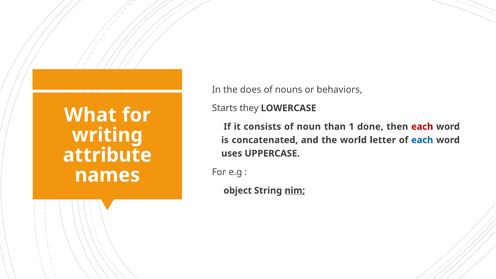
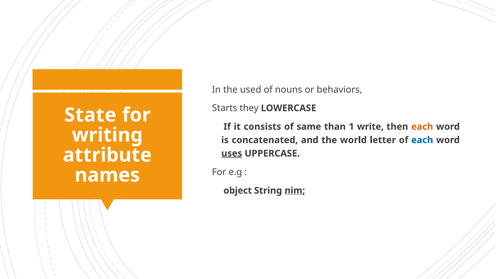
does: does -> used (251, 90)
What: What -> State (90, 115)
noun: noun -> same (309, 127)
done: done -> write (370, 127)
each colour: red -> orange (422, 127)
uses underline: none -> present (232, 153)
